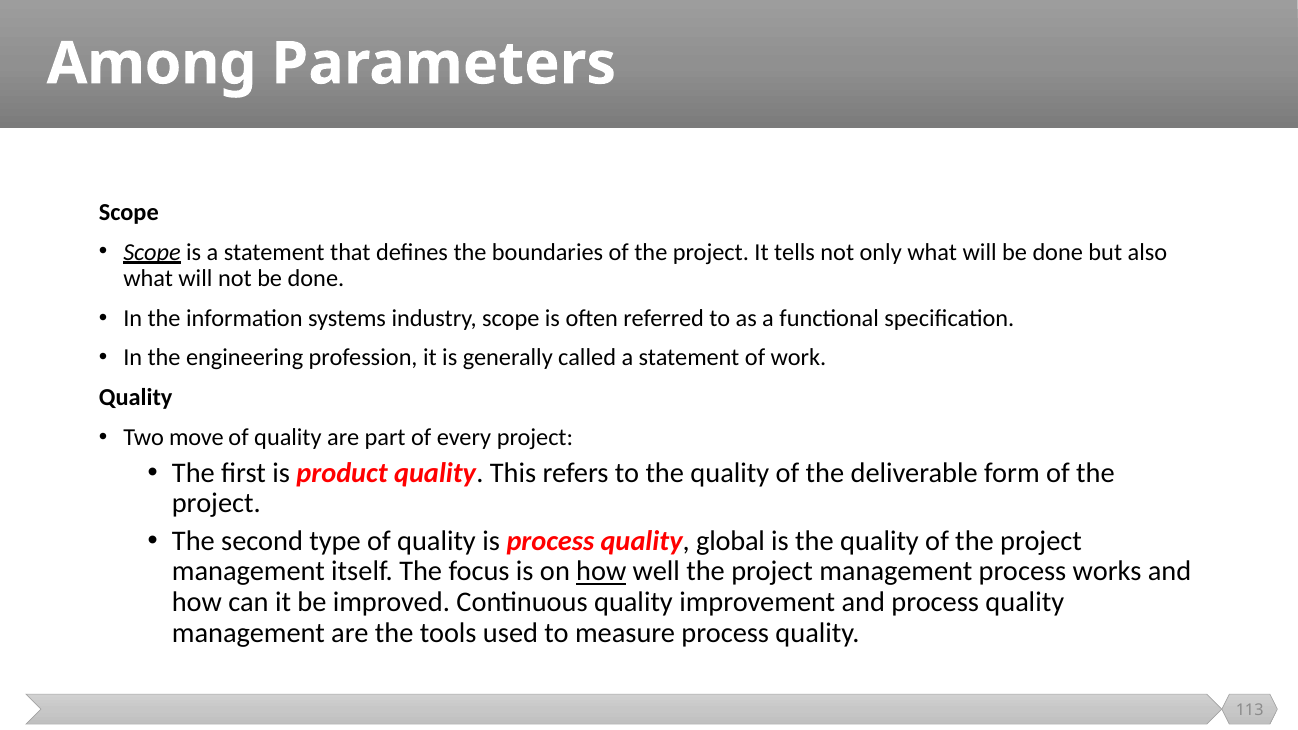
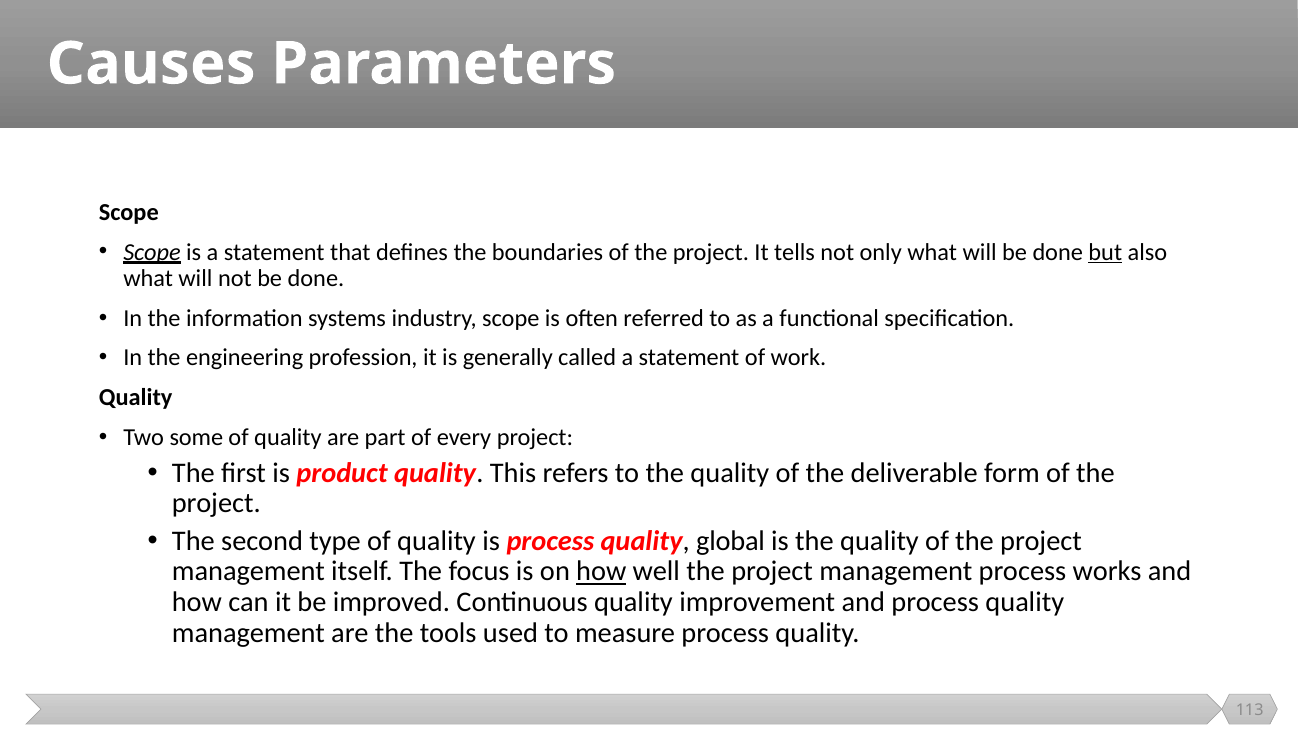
Among: Among -> Causes (151, 64)
but underline: none -> present (1105, 252)
move: move -> some (196, 438)
